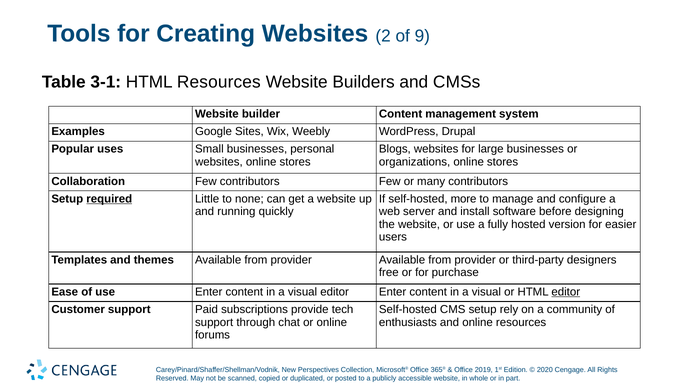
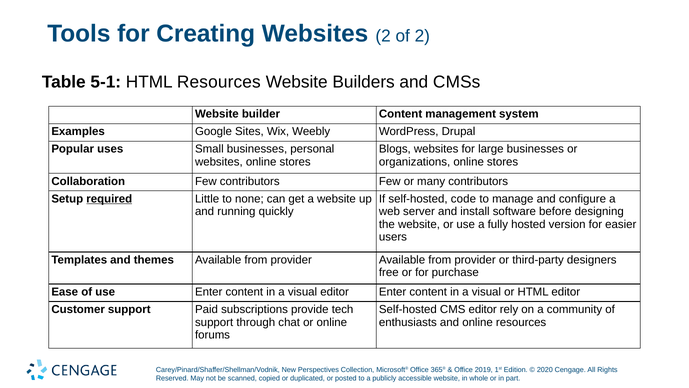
of 9: 9 -> 2 (422, 36)
3-1: 3-1 -> 5-1 (106, 82)
more: more -> code (463, 199)
editor underline: present -> none (566, 292)
CMS setup: setup -> editor (483, 309)
